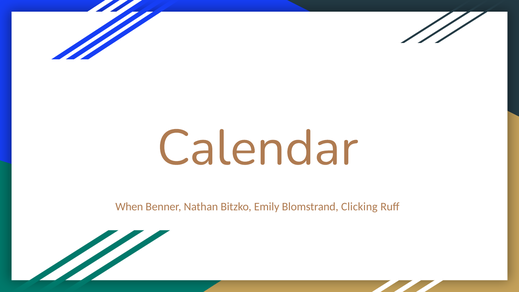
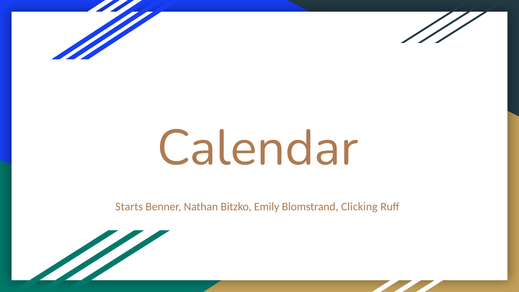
When: When -> Starts (129, 207)
